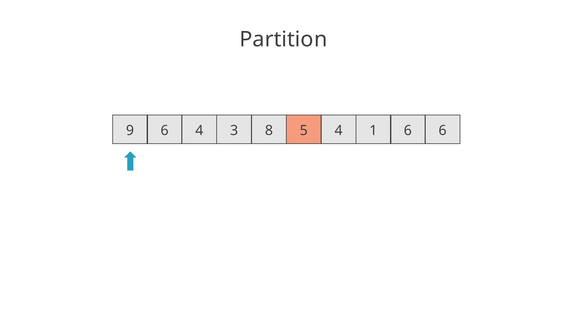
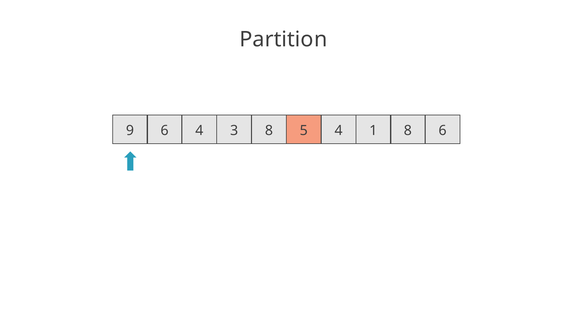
1 6: 6 -> 8 (408, 131)
